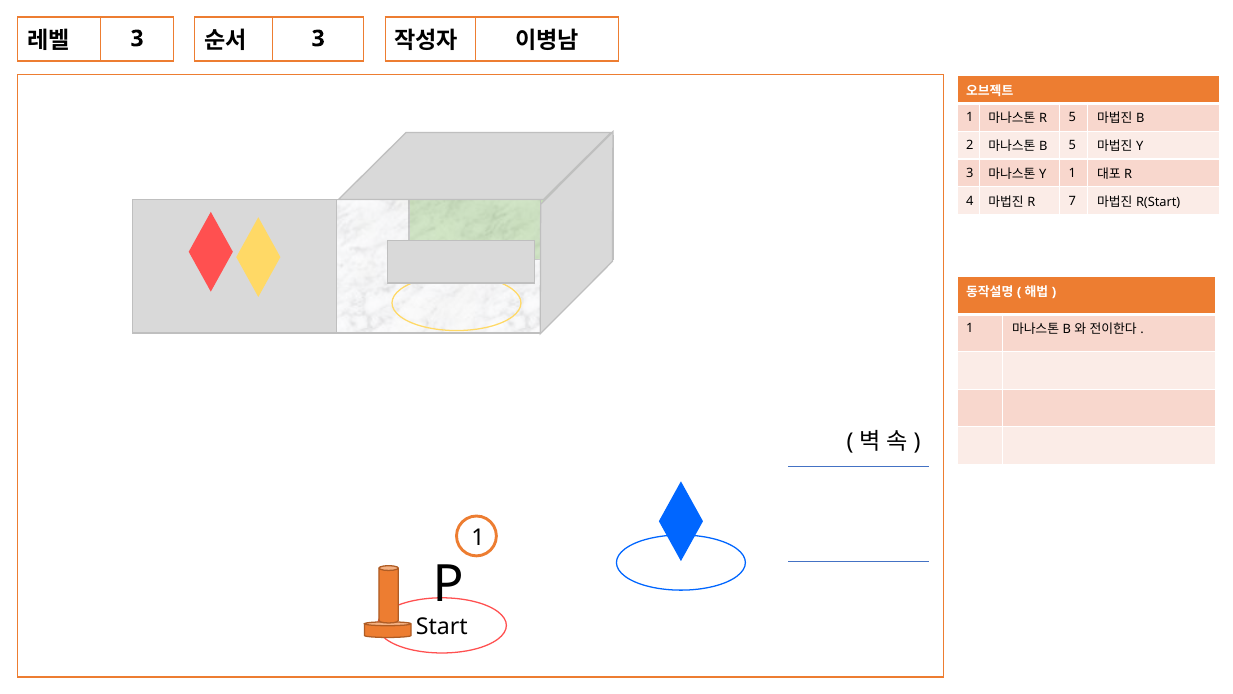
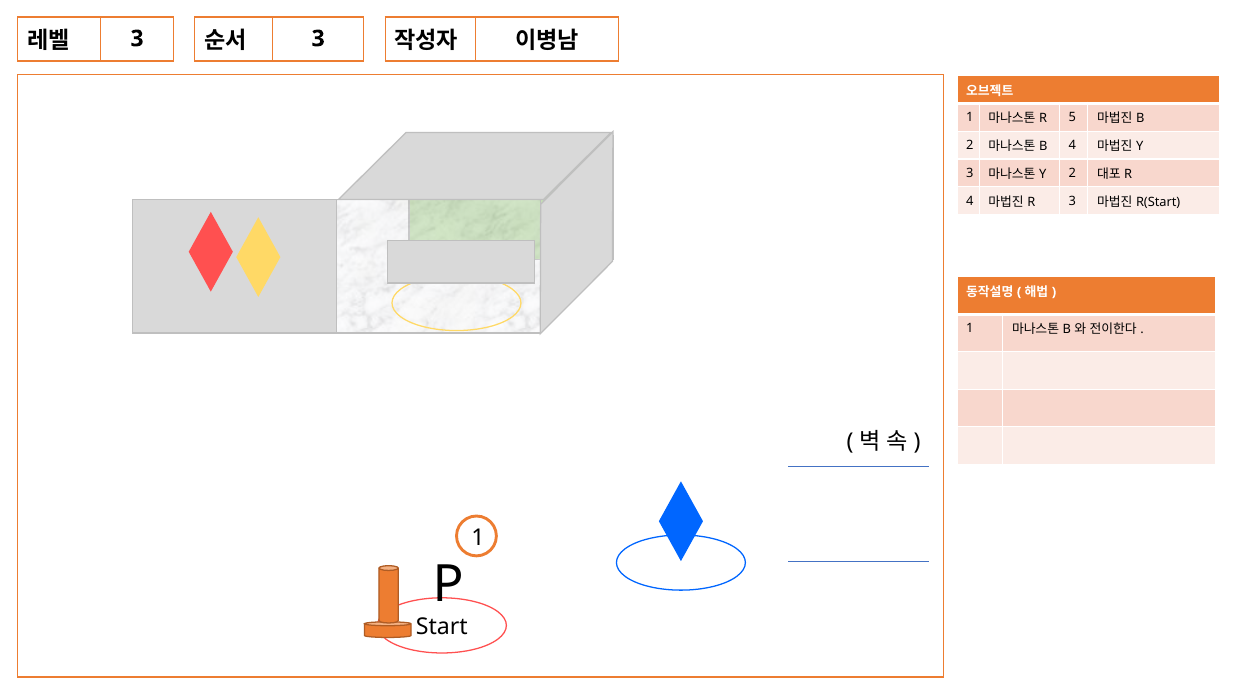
5: 5 -> 4 (1072, 145)
1: 1 -> 2 (1072, 173)
7: 7 -> 3 (1072, 201)
